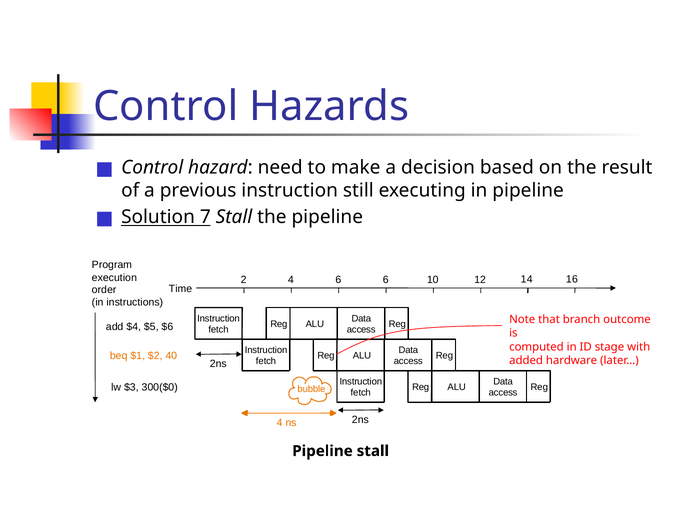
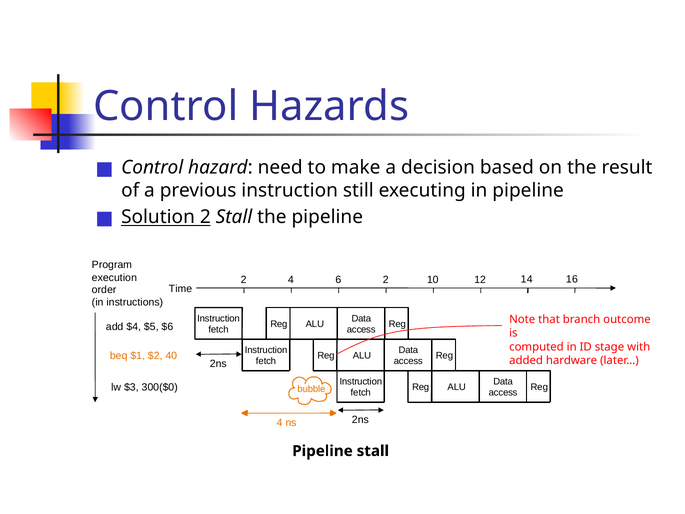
Solution 7: 7 -> 2 (205, 217)
6 6: 6 -> 2 (386, 280)
